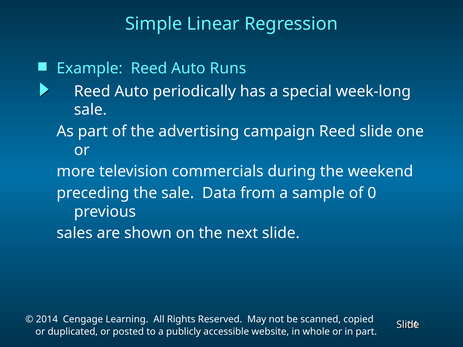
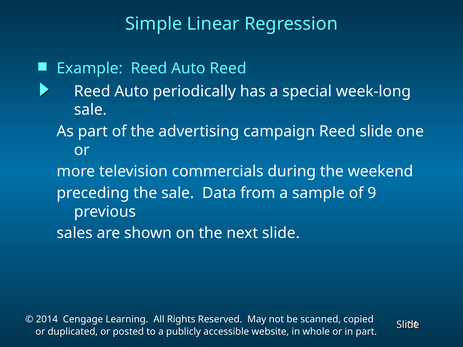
Auto Runs: Runs -> Reed (228, 68)
0: 0 -> 9 (372, 193)
